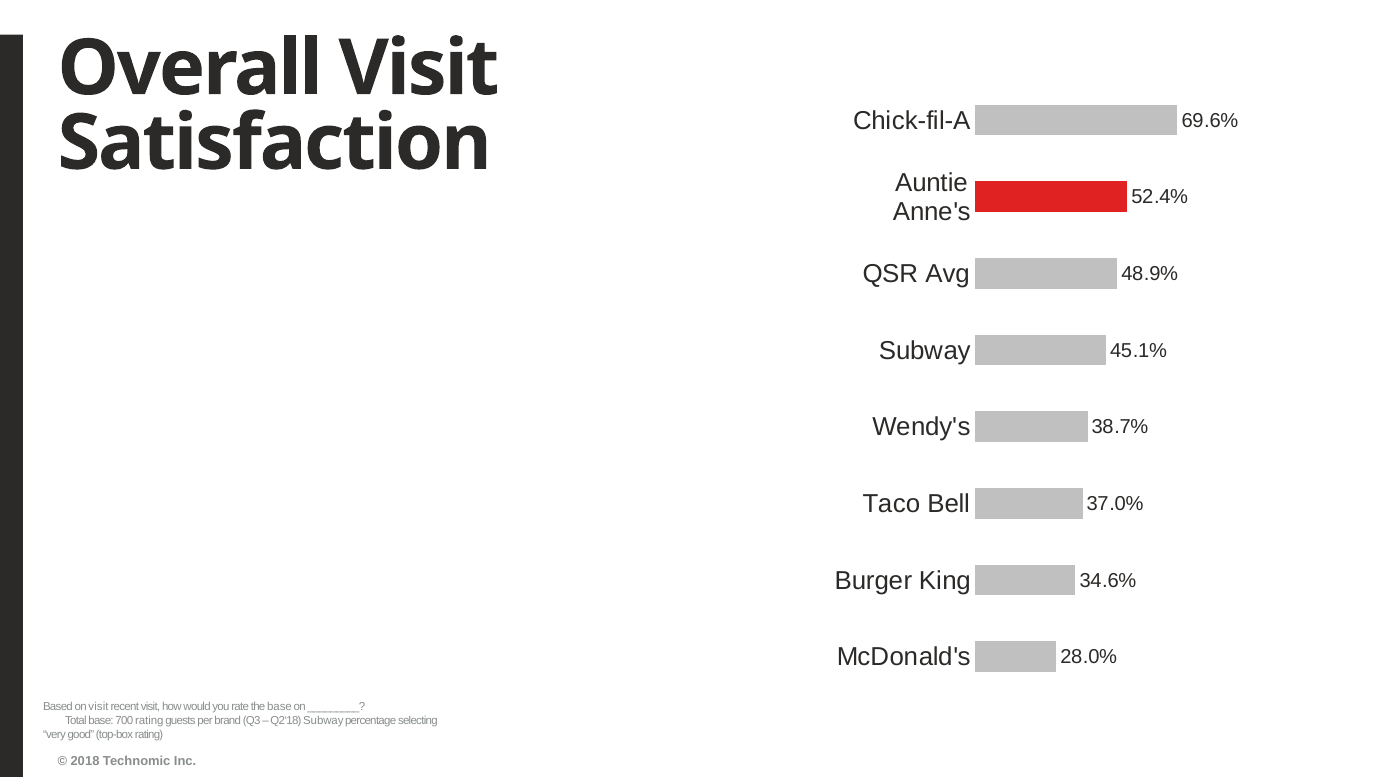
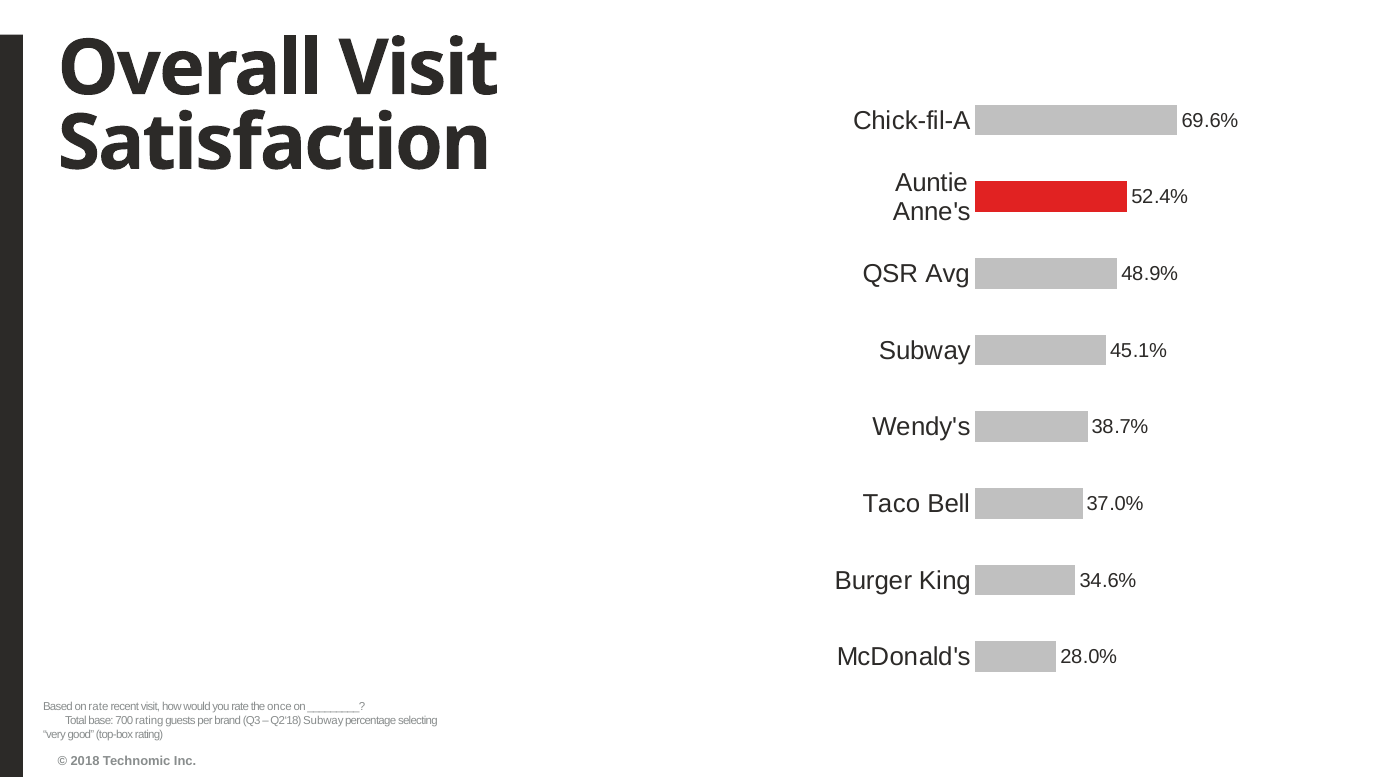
on visit: visit -> rate (99, 707)
the base: base -> once (279, 707)
